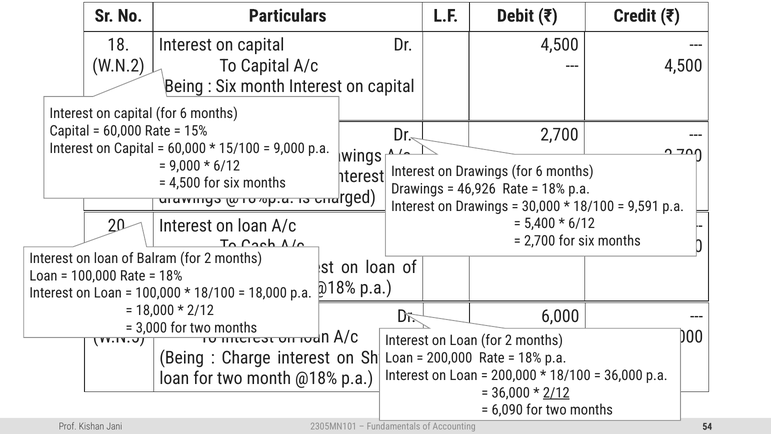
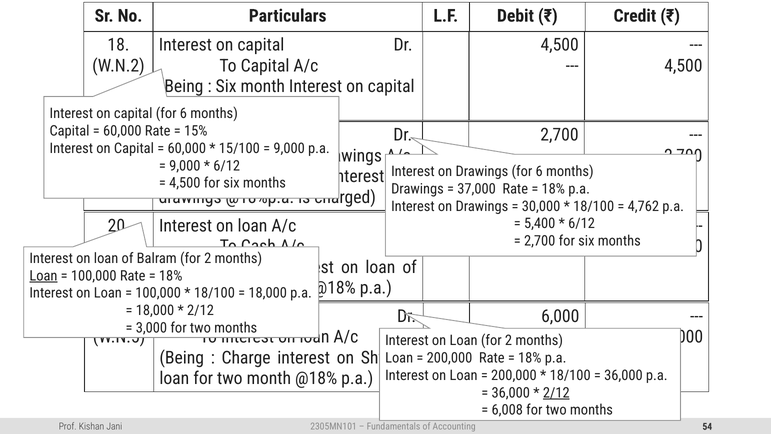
46,926: 46,926 -> 37,000 (477, 189)
9,591: 9,591 -> 4,762 (643, 206)
Loan underline: none -> present (43, 276)
6,090: 6,090 -> 6,008 (507, 410)
